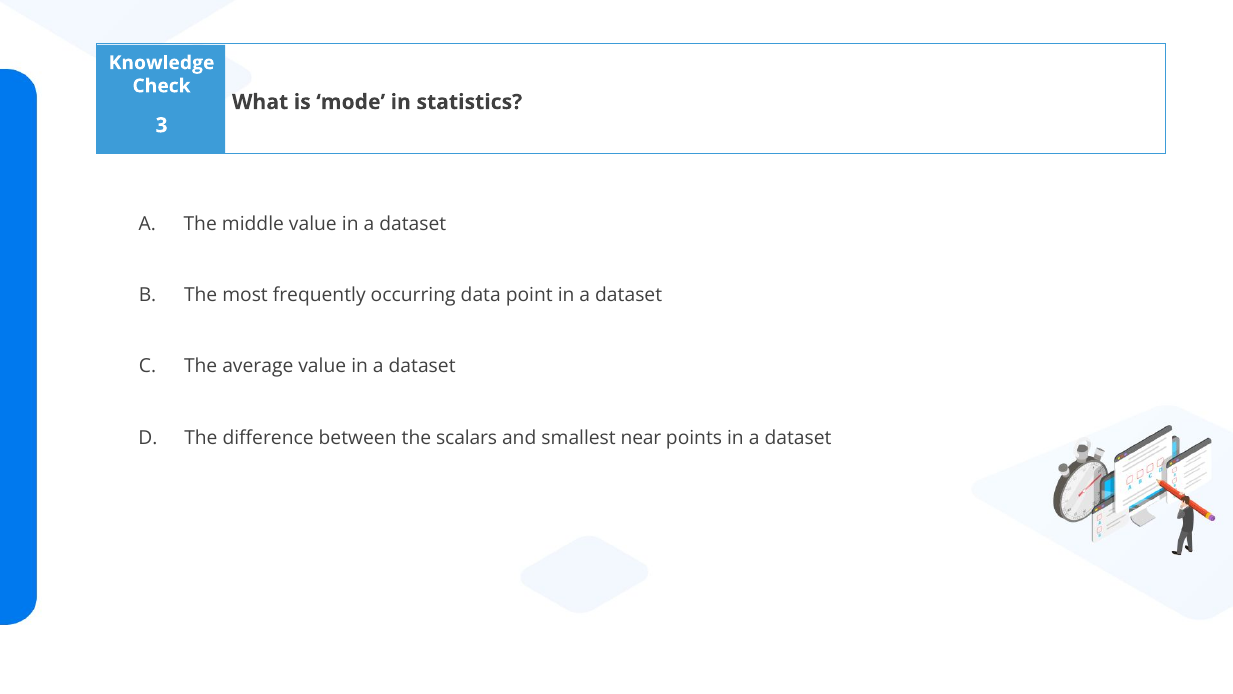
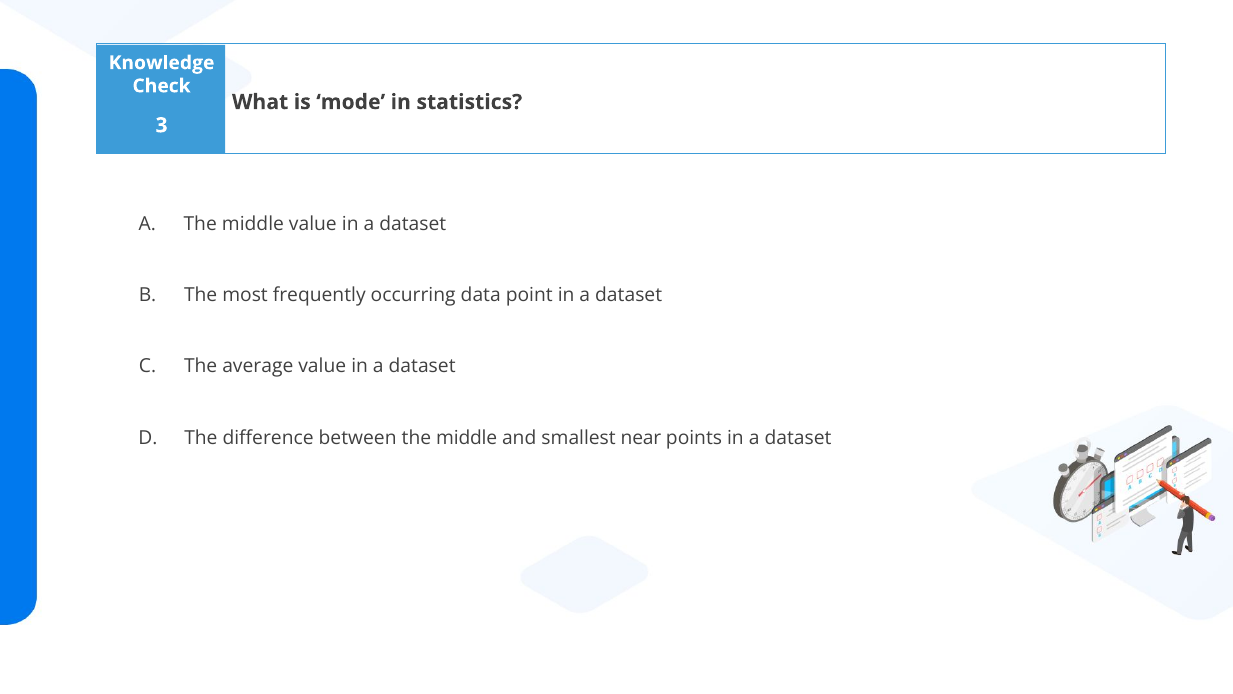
between the scalars: scalars -> middle (467, 438)
